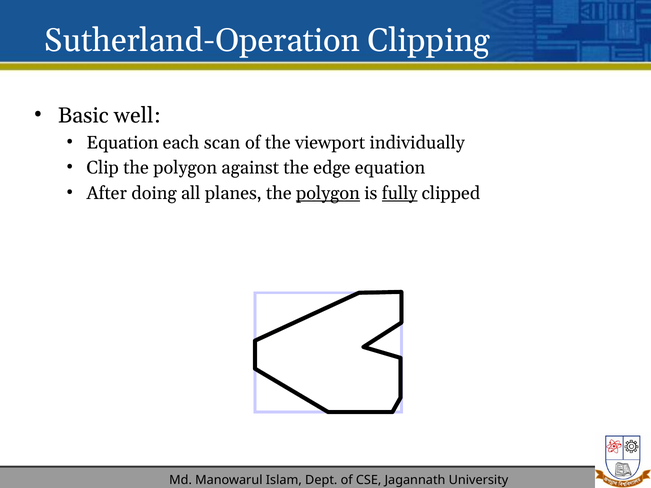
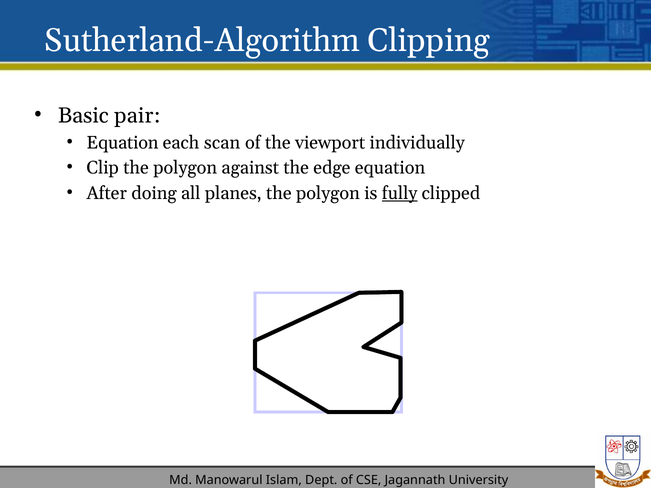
Sutherland-Operation: Sutherland-Operation -> Sutherland-Algorithm (202, 41)
well: well -> pair (137, 115)
polygon underline: present -> none (328, 193)
